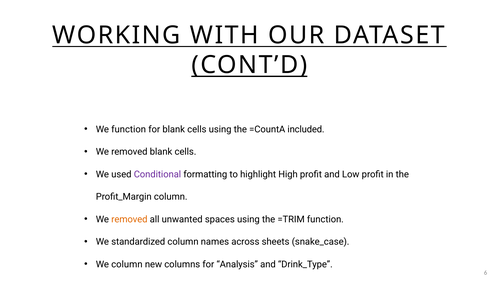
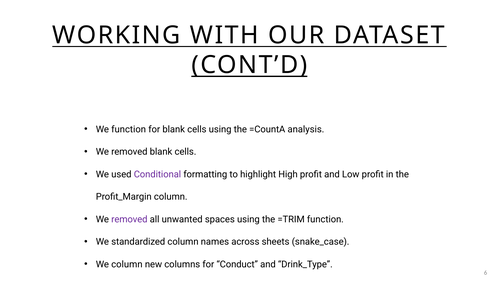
included: included -> analysis (306, 129)
removed colour: orange -> purple (129, 219)
Analysis: Analysis -> Conduct (237, 264)
